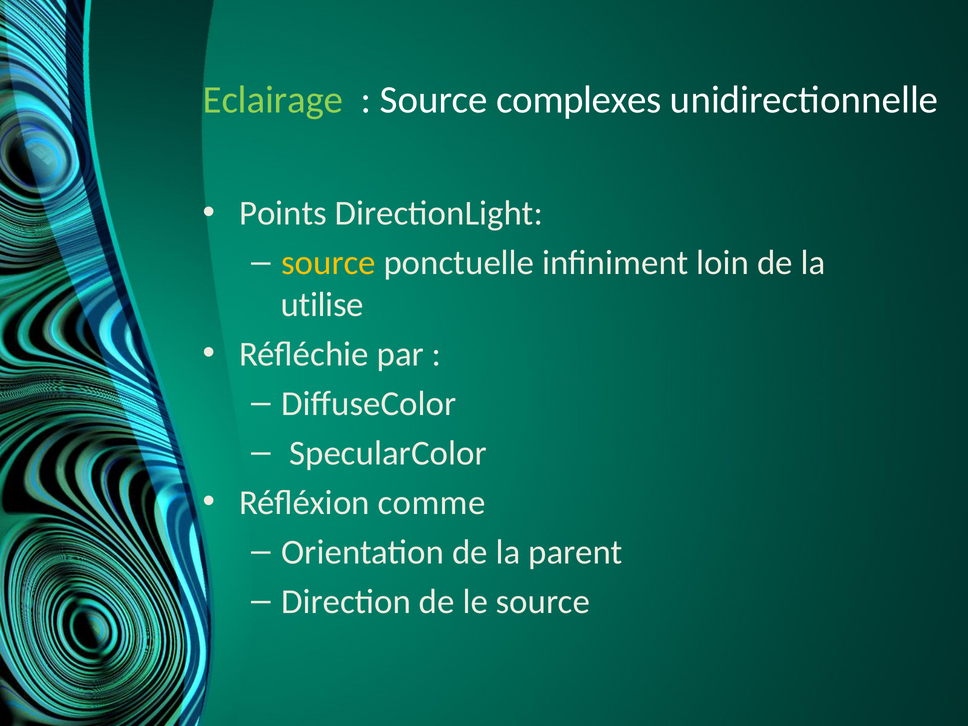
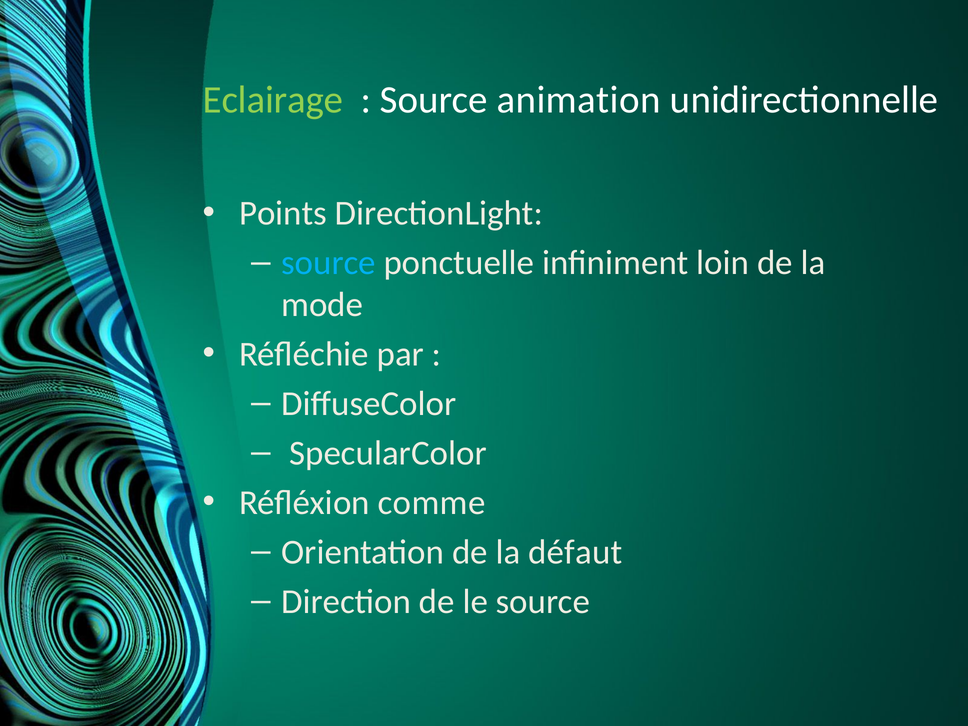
complexes: complexes -> animation (579, 100)
source colour: yellow -> light blue (329, 263)
utilise: utilise -> mode (322, 305)
parent: parent -> défaut (575, 552)
